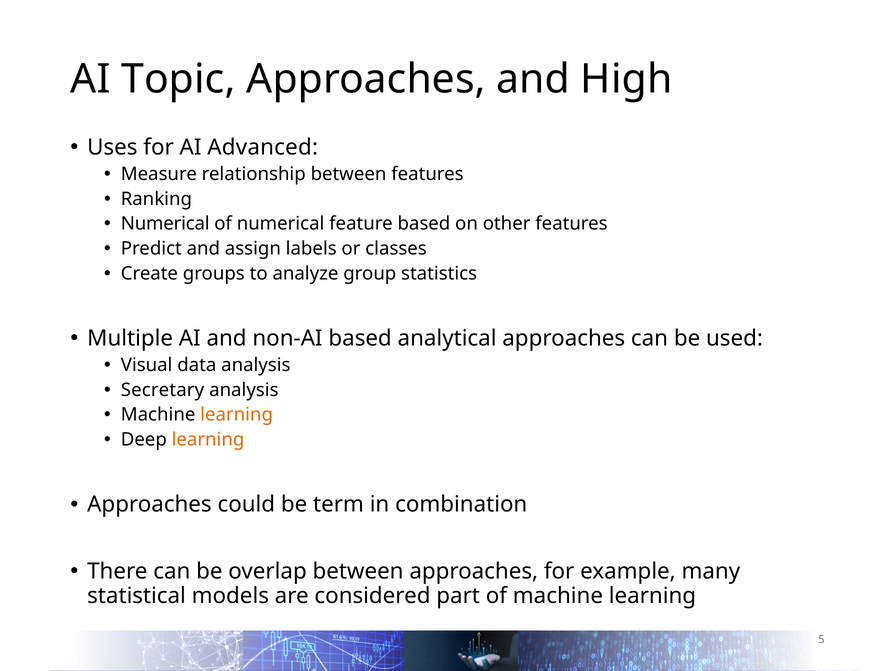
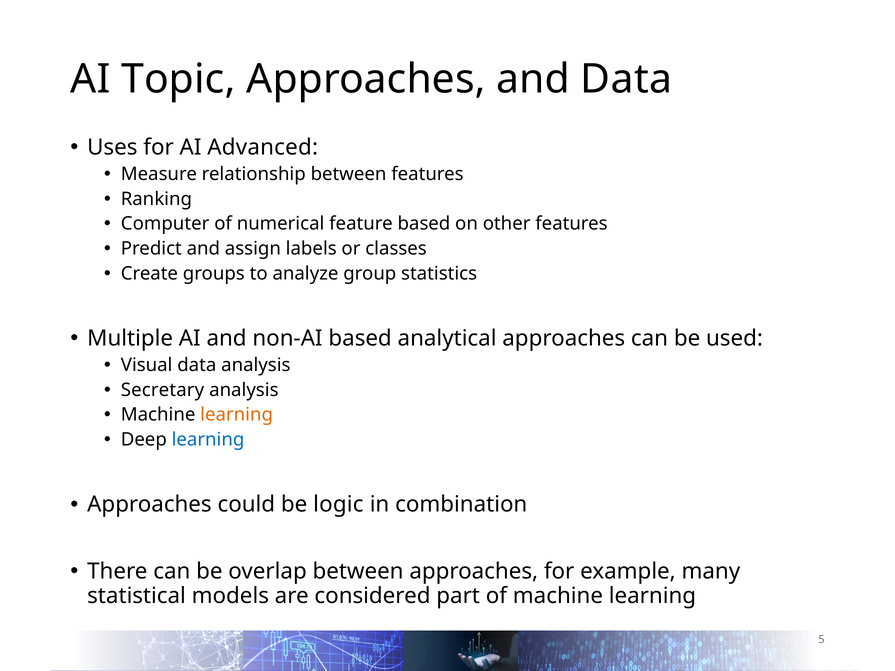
and High: High -> Data (626, 79)
Numerical: Numerical -> Computer (165, 224)
learning colour: orange -> blue (208, 440)
term: term -> logic (338, 505)
